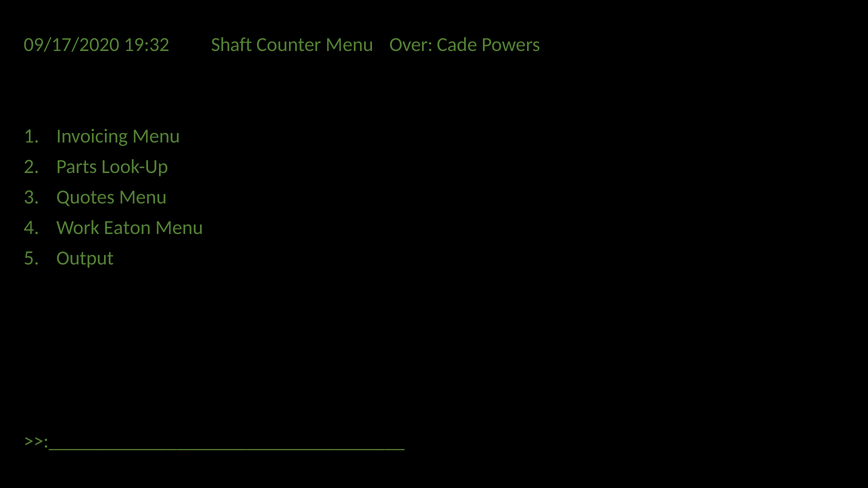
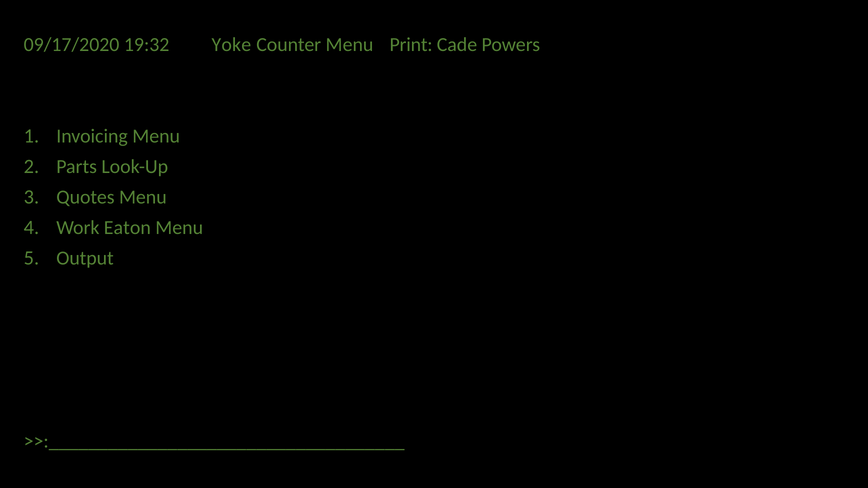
Shaft: Shaft -> Yoke (231, 45)
Over: Over -> Print (411, 45)
